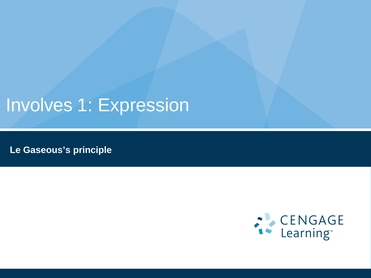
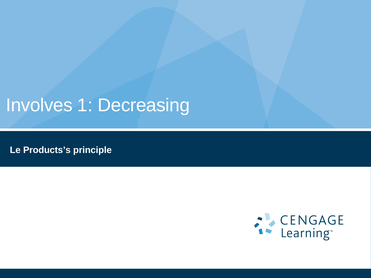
Expression: Expression -> Decreasing (144, 105)
Gaseous’s: Gaseous’s -> Products’s (47, 150)
